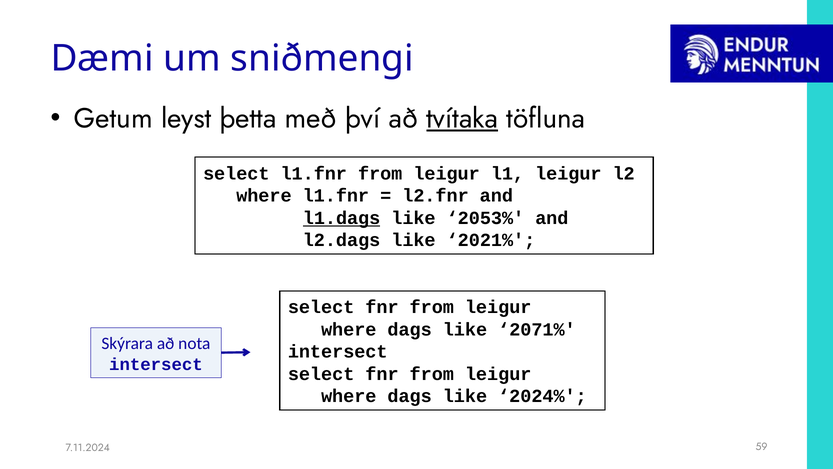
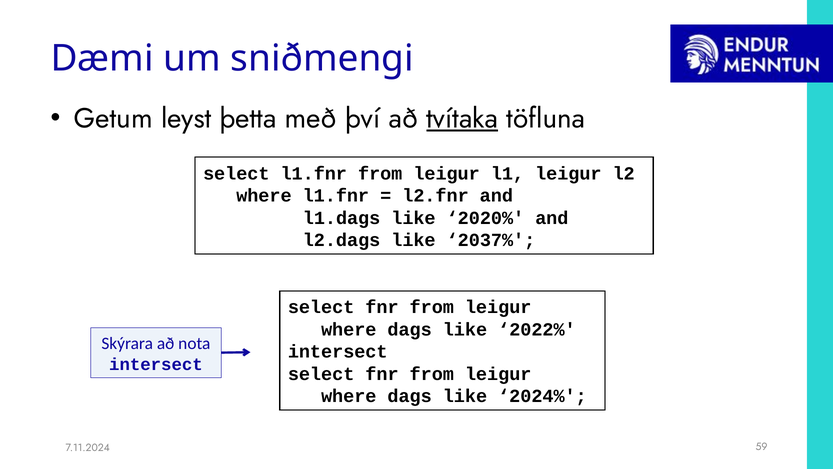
l1.dags underline: present -> none (342, 218)
2053%: 2053% -> 2020% (485, 218)
2021%: 2021% -> 2037% (491, 240)
2071%: 2071% -> 2022% (537, 329)
